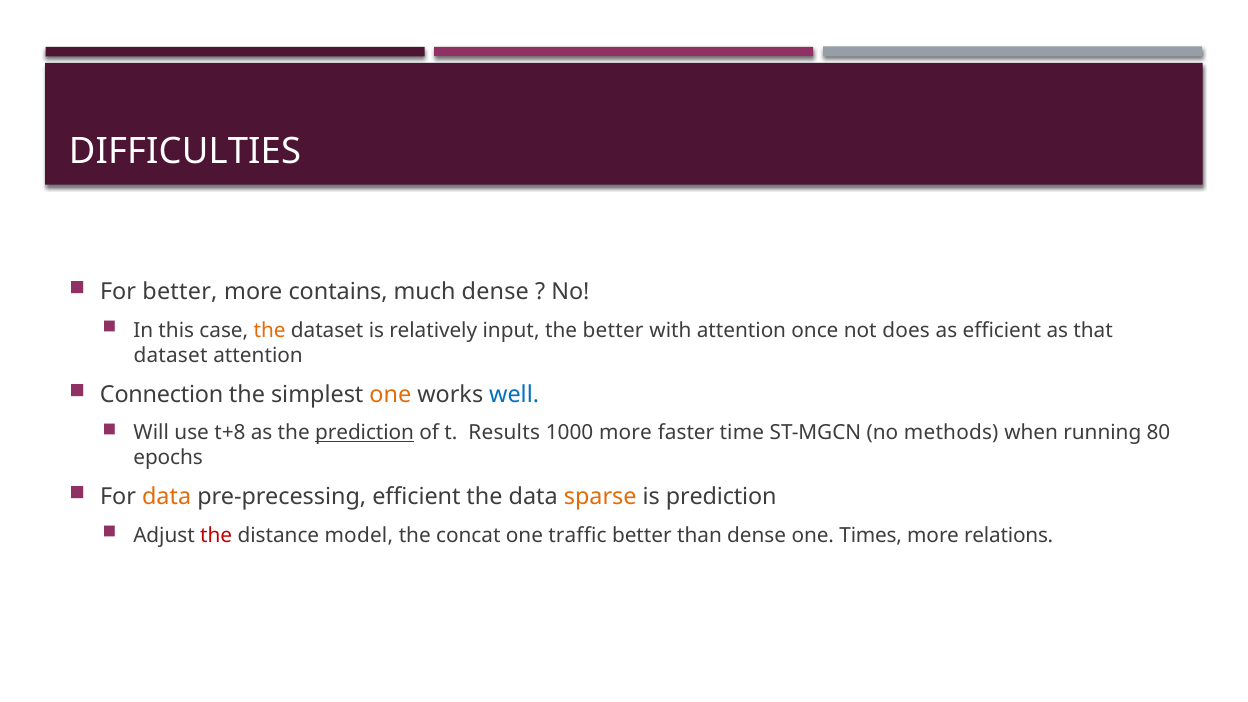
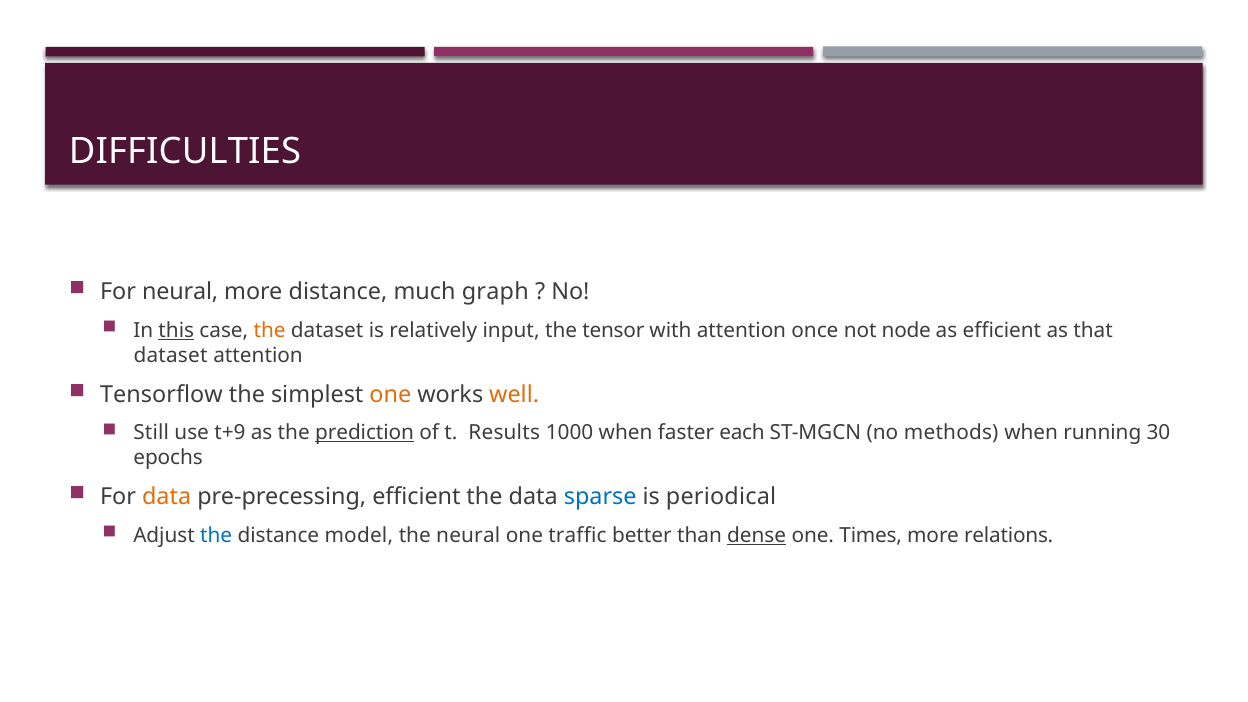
For better: better -> neural (180, 292)
more contains: contains -> distance (338, 292)
much dense: dense -> graph (495, 292)
this underline: none -> present (176, 330)
the better: better -> tensor (613, 330)
does: does -> node (906, 330)
Connection: Connection -> Tensorflow (161, 395)
well colour: blue -> orange (514, 395)
Will: Will -> Still (151, 433)
t+8: t+8 -> t+9 (230, 433)
1000 more: more -> when (626, 433)
time: time -> each (742, 433)
80: 80 -> 30 (1158, 433)
sparse colour: orange -> blue (600, 497)
is prediction: prediction -> periodical (721, 497)
the colour: red -> blue (216, 535)
the concat: concat -> neural (468, 535)
dense underline: none -> present (757, 535)
